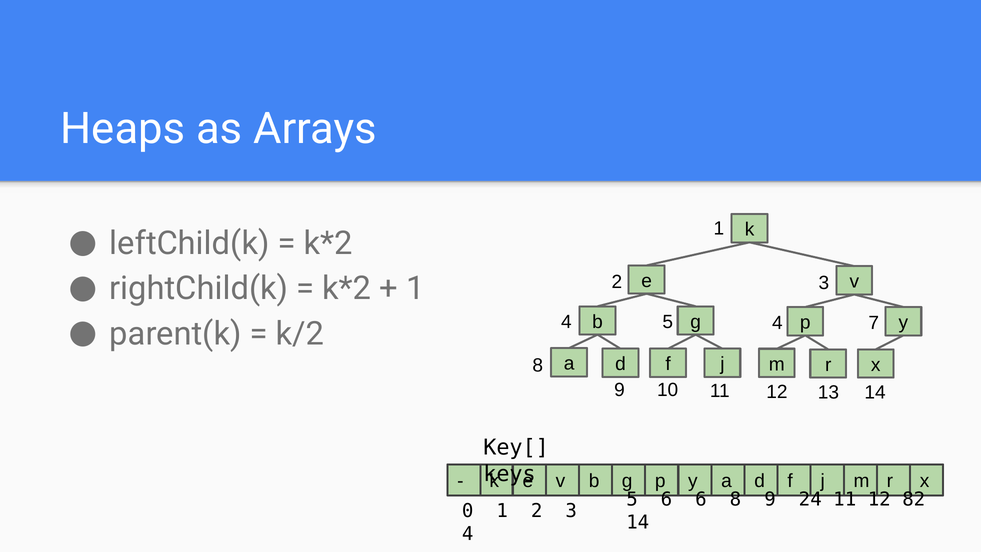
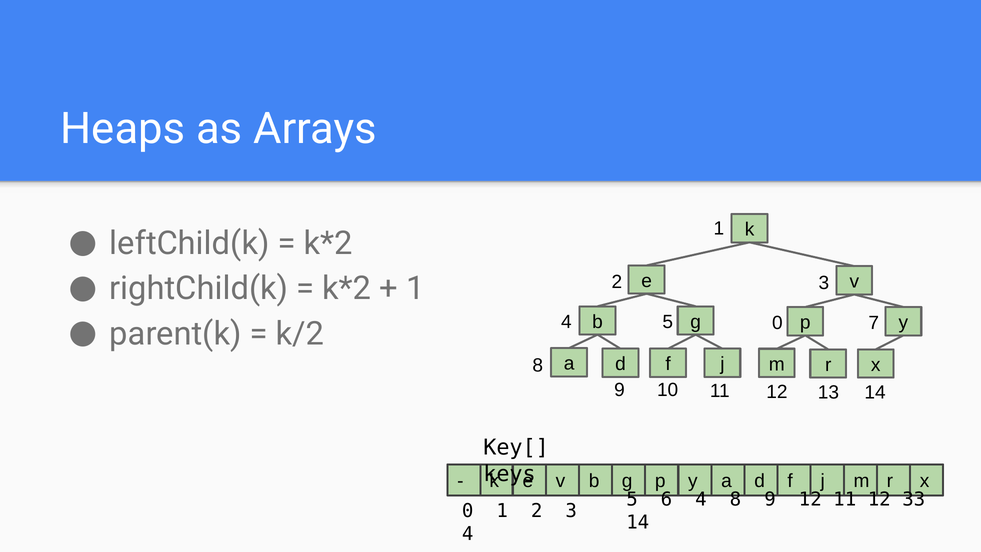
5 4: 4 -> 0 (777, 323)
6 6: 6 -> 4 (701, 499)
9 24: 24 -> 12 (810, 499)
82: 82 -> 33 (914, 499)
